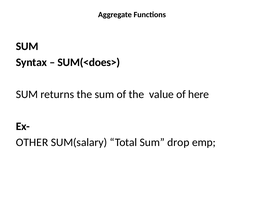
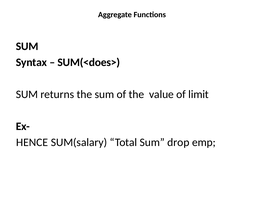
here: here -> limit (199, 94)
OTHER: OTHER -> HENCE (32, 142)
